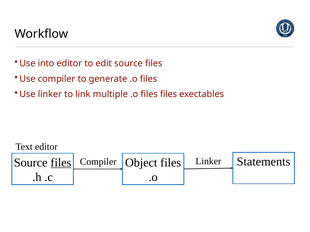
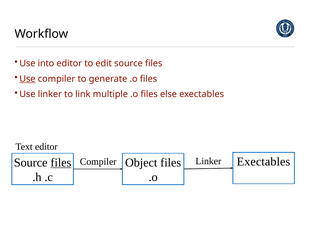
Use underline: none -> present (27, 79)
files files: files -> else (168, 94)
Statements: Statements -> Exectables (264, 162)
